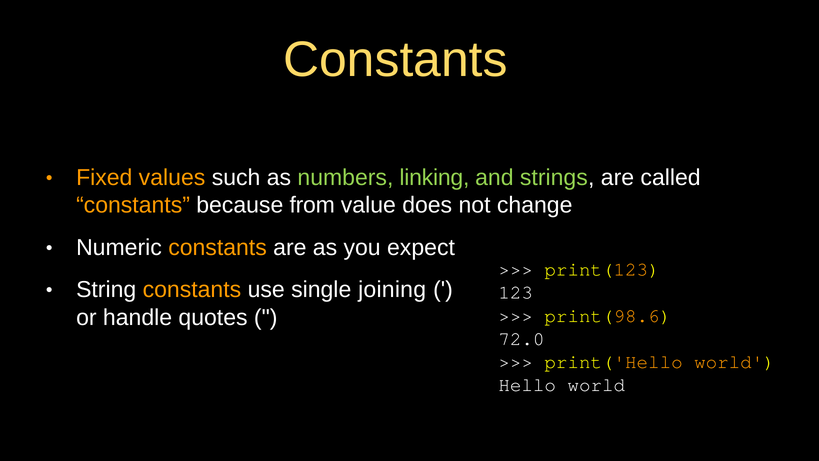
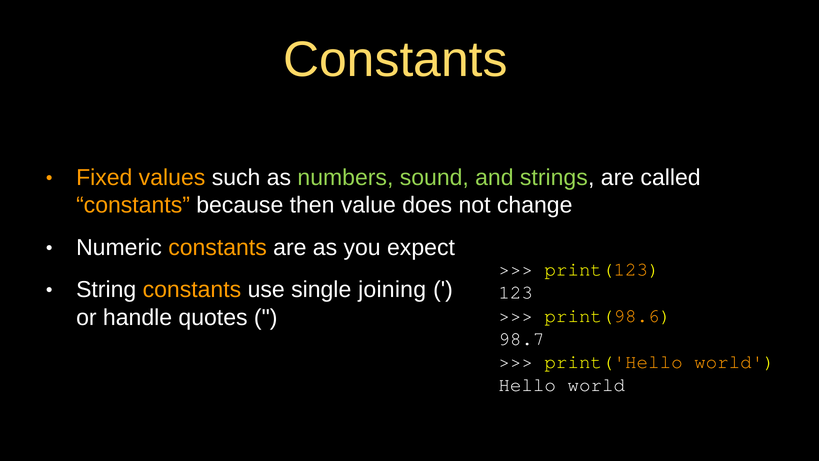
linking: linking -> sound (434, 177)
from: from -> then (312, 205)
72.0: 72.0 -> 98.7 (521, 339)
